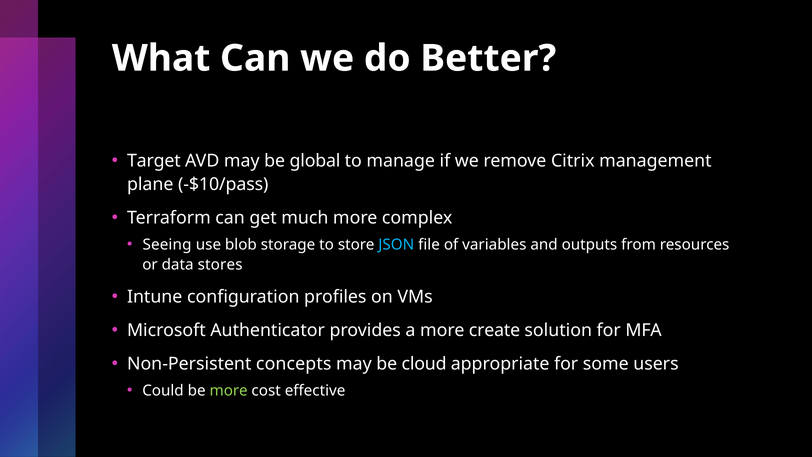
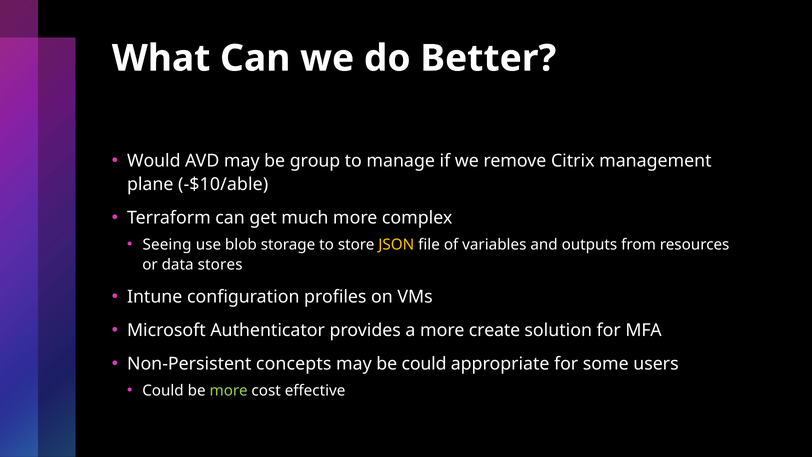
Target: Target -> Would (154, 161)
global: global -> group (315, 161)
-$10/pass: -$10/pass -> -$10/able (223, 184)
JSON colour: light blue -> yellow (396, 244)
be cloud: cloud -> could (424, 364)
